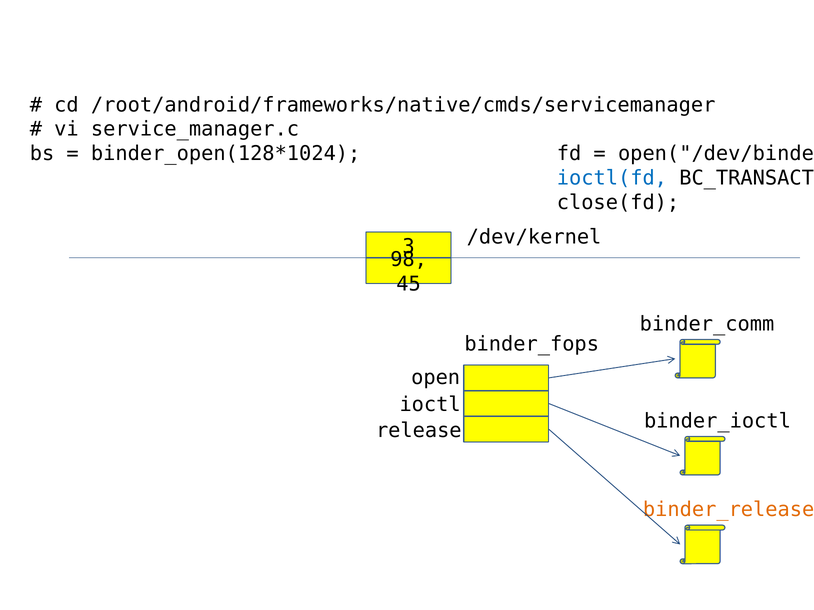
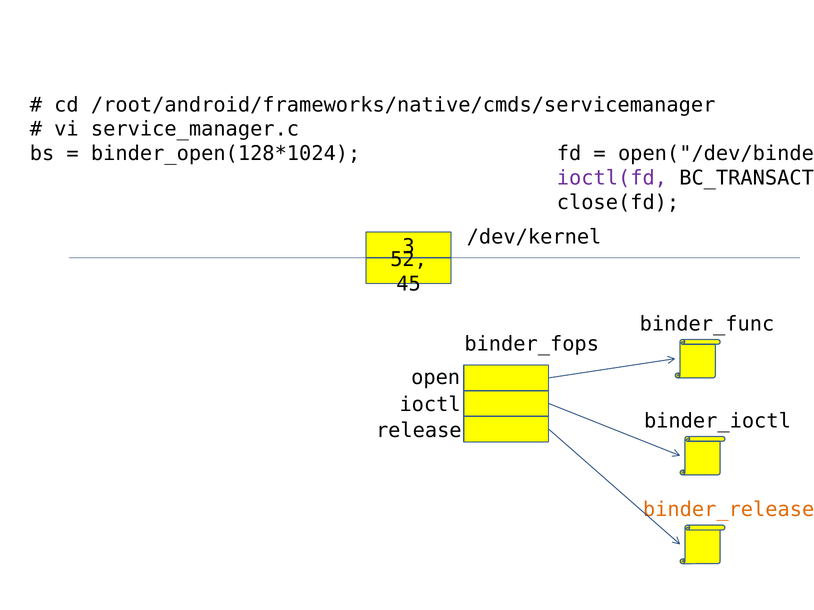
ioctl(fd colour: blue -> purple (612, 178)
98: 98 -> 52 (409, 260)
binder_comm: binder_comm -> binder_func (707, 324)
